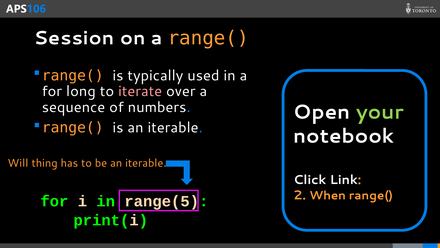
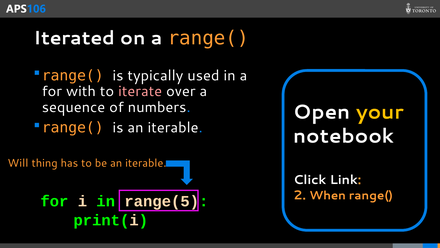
Session: Session -> Iterated (74, 38)
long: long -> with (81, 91)
your colour: light green -> yellow (380, 112)
